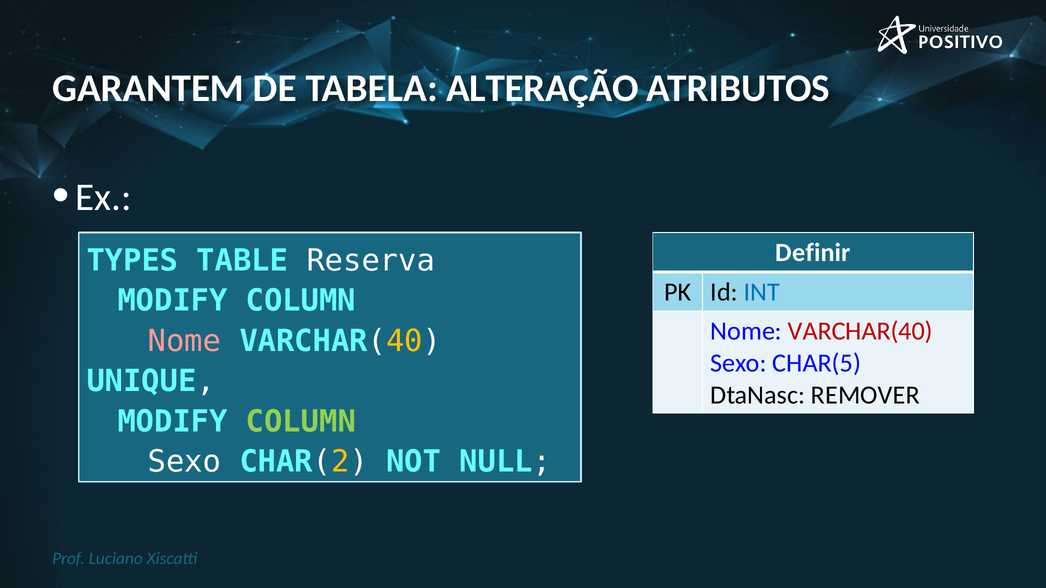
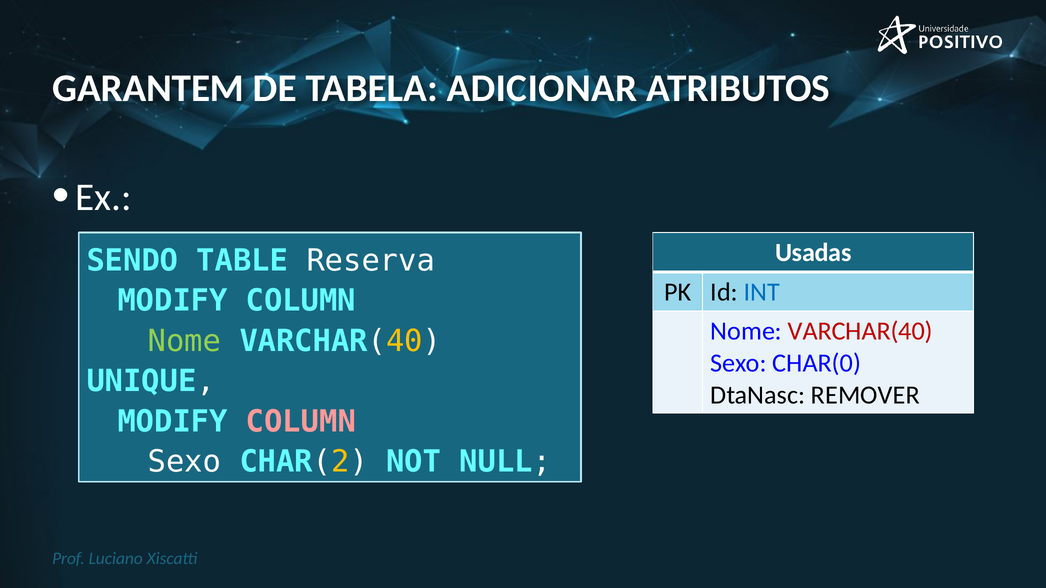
ALTERAÇÃO: ALTERAÇÃO -> ADICIONAR (542, 88)
Definir: Definir -> Usadas (813, 253)
TYPES: TYPES -> SENDO (132, 261)
Nome colour: pink -> light green (185, 341)
CHAR(5: CHAR(5 -> CHAR(0 (817, 363)
COLUMN colour: light green -> pink (301, 422)
